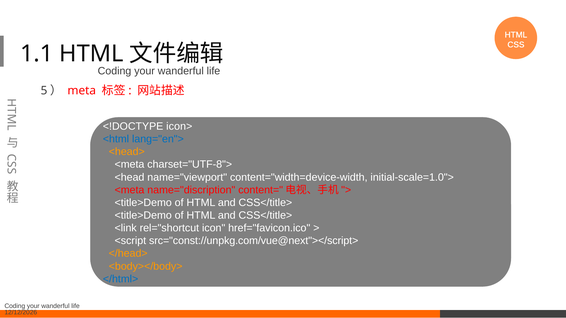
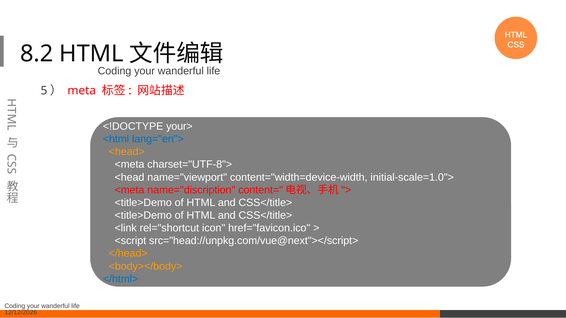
1.1: 1.1 -> 8.2 (37, 54)
icon>: icon> -> your> (179, 126)
src="const://unpkg.com/vue@next"></script>: src="const://unpkg.com/vue@next"></script> -> src="head://unpkg.com/vue@next"></script> (254, 241)
